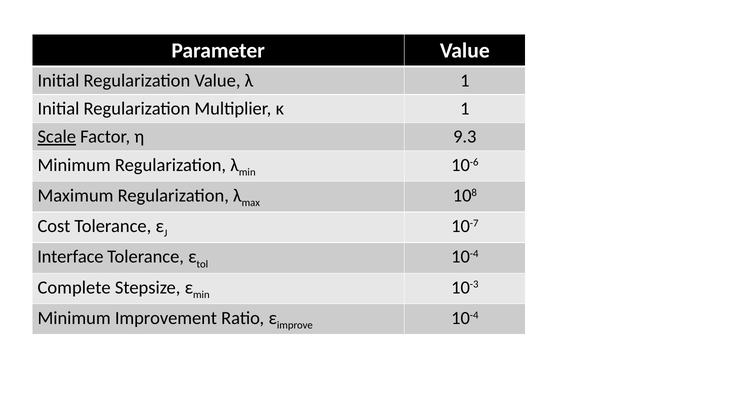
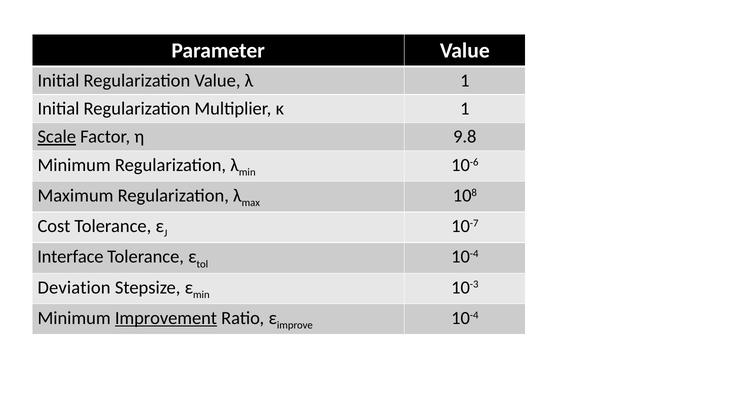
9.3: 9.3 -> 9.8 (465, 137)
Complete: Complete -> Deviation (74, 288)
Improvement underline: none -> present (166, 318)
